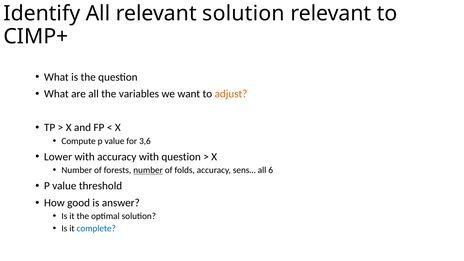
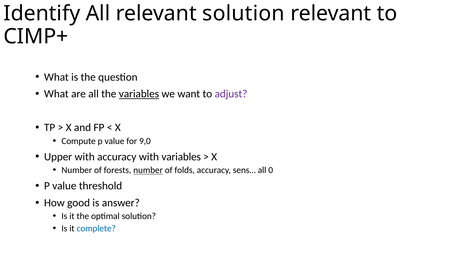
variables underline: none -> present (139, 94)
adjust colour: orange -> purple (231, 94)
3,6: 3,6 -> 9,0 (145, 141)
Lower: Lower -> Upper (58, 157)
with question: question -> variables (181, 157)
6: 6 -> 0 (271, 170)
